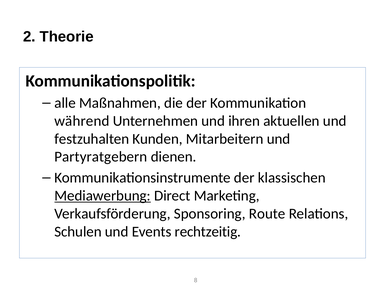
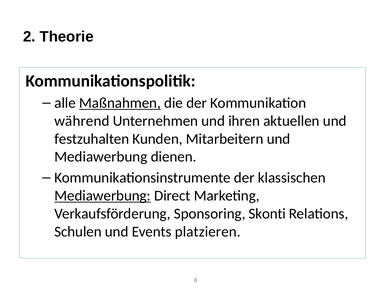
Maßnahmen underline: none -> present (120, 103)
Partyratgebern: Partyratgebern -> Mediawerbung (101, 157)
Route: Route -> Skonti (267, 213)
rechtzeitig: rechtzeitig -> platzieren (208, 231)
